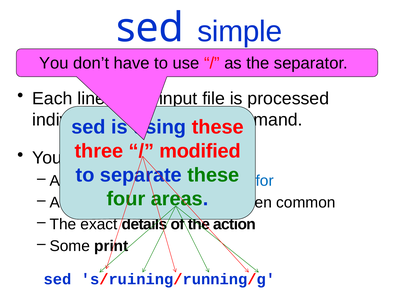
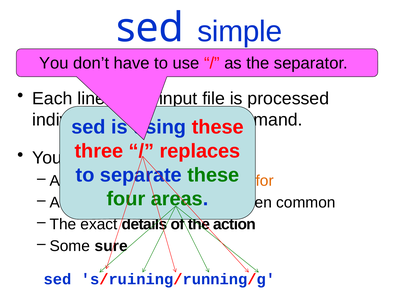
modified: modified -> replaces (200, 151)
for colour: blue -> orange (265, 180)
print: print -> sure (111, 246)
